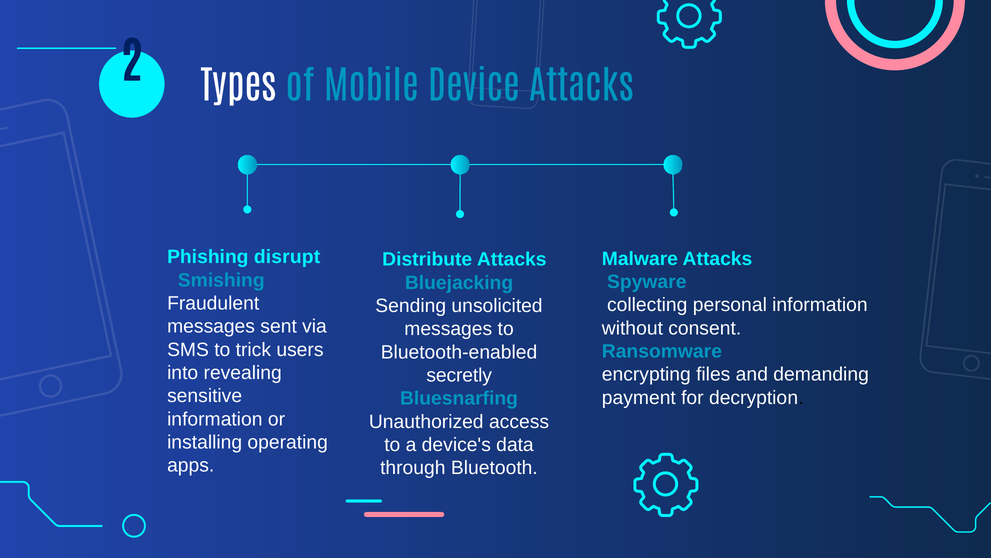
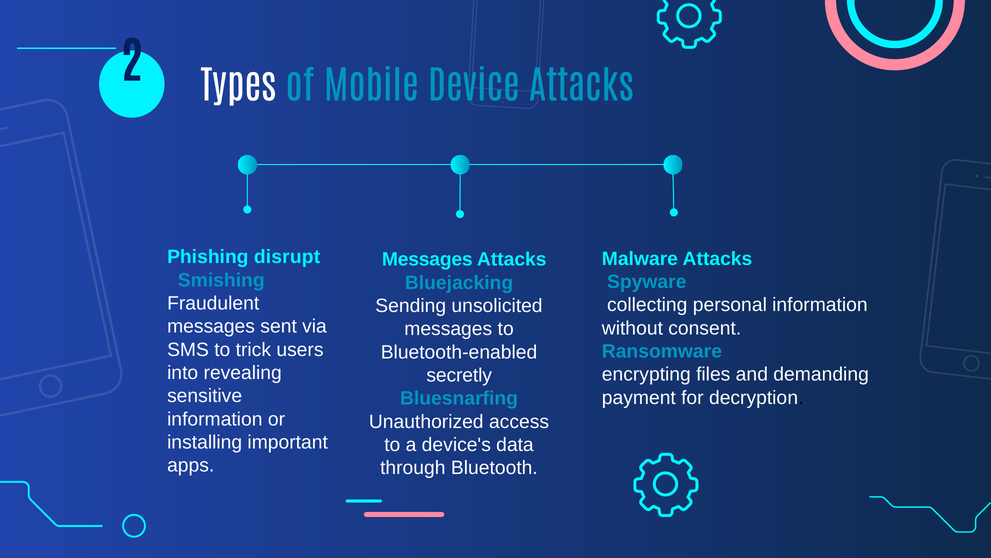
Distribute: Distribute -> Messages (427, 259)
operating: operating -> important (288, 442)
